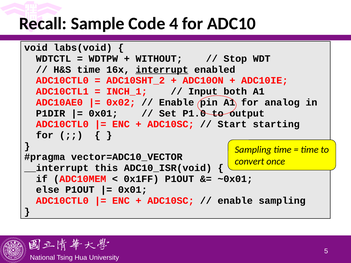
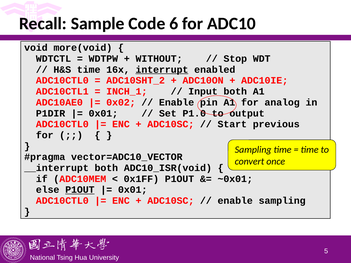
4: 4 -> 6 (174, 24)
labs(void: labs(void -> more(void (83, 48)
starting: starting -> previous (276, 124)
this: this -> both (106, 168)
P1OUT underline: none -> present (80, 190)
